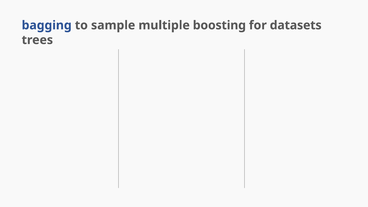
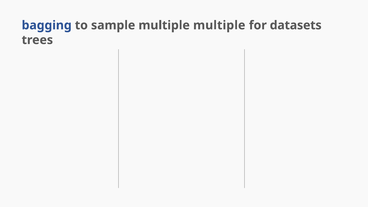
multiple boosting: boosting -> multiple (219, 25)
